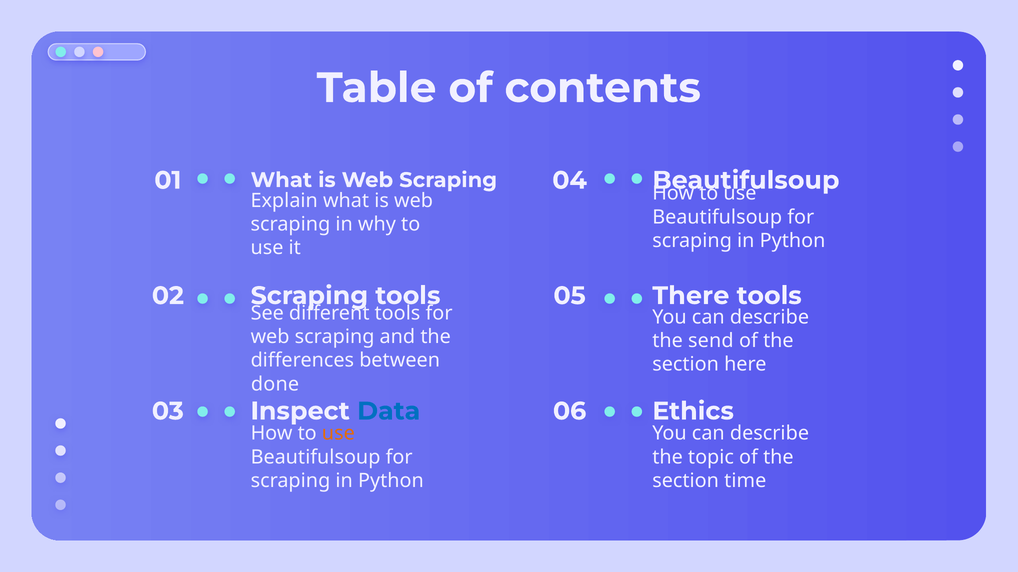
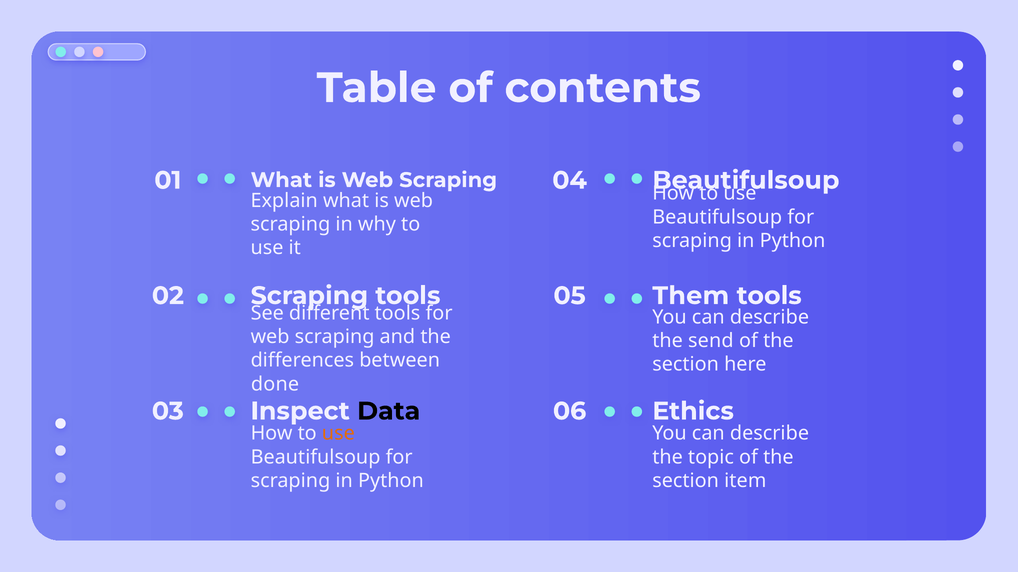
There: There -> Them (691, 296)
Data colour: blue -> black (389, 412)
time: time -> item (745, 481)
